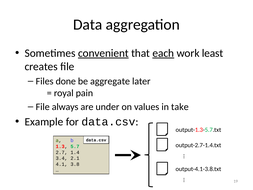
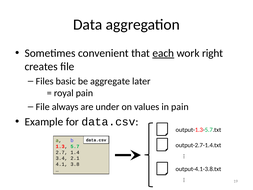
convenient underline: present -> none (103, 53)
least: least -> right (213, 53)
done: done -> basic (66, 81)
in take: take -> pain (180, 107)
